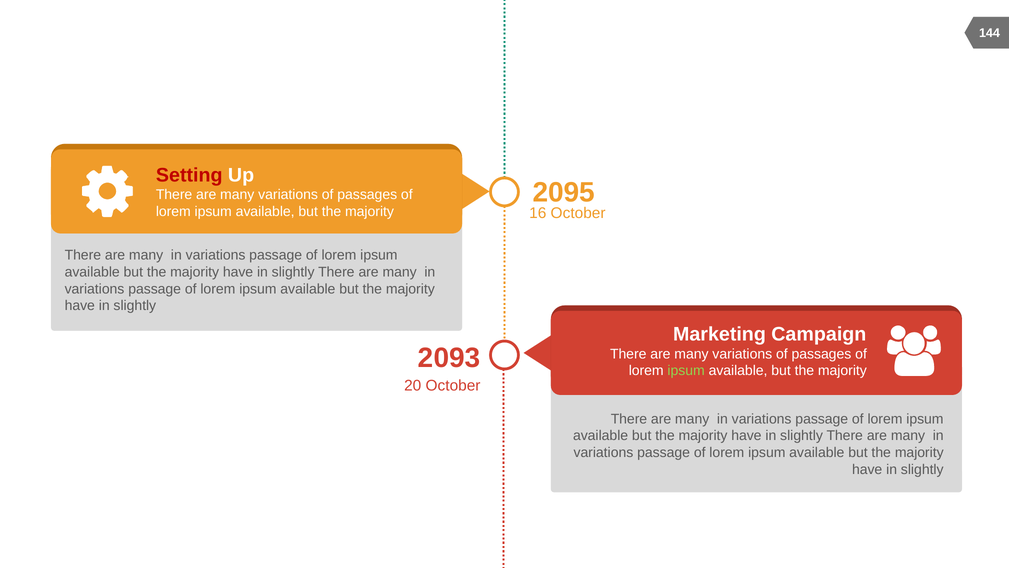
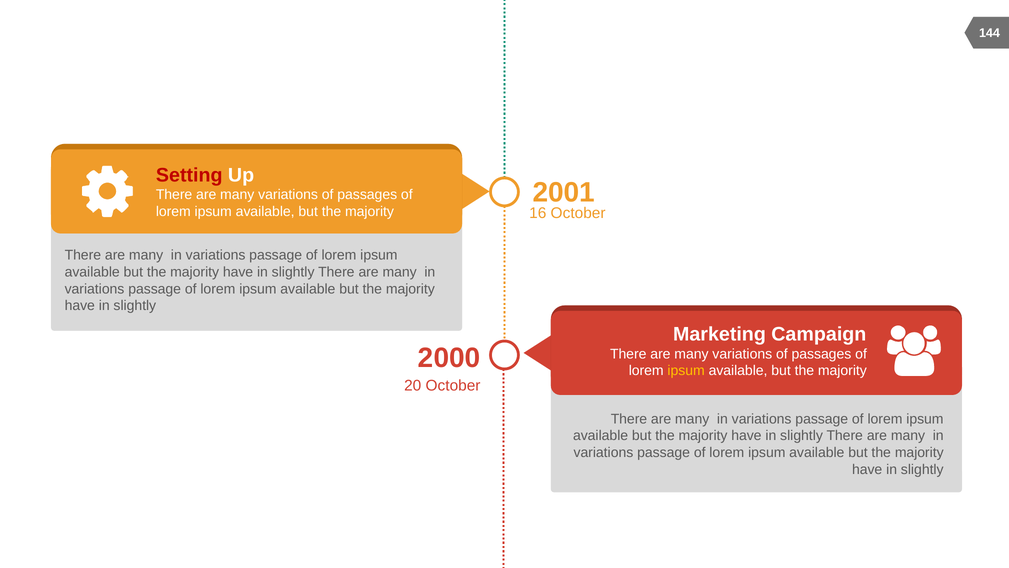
2095: 2095 -> 2001 (564, 192)
2093: 2093 -> 2000 (449, 358)
ipsum colour: light green -> yellow (686, 370)
